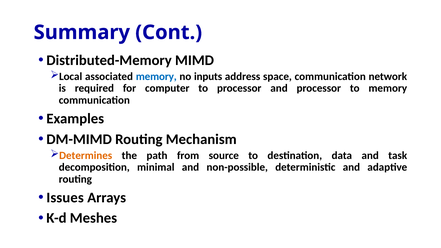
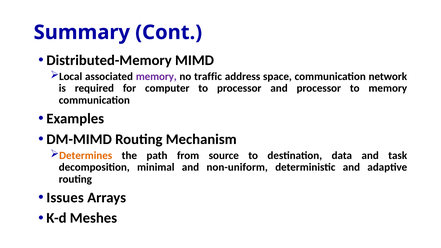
memory colour: blue -> purple (156, 76)
inputs: inputs -> traffic (208, 76)
non-possible: non-possible -> non-uniform (237, 167)
